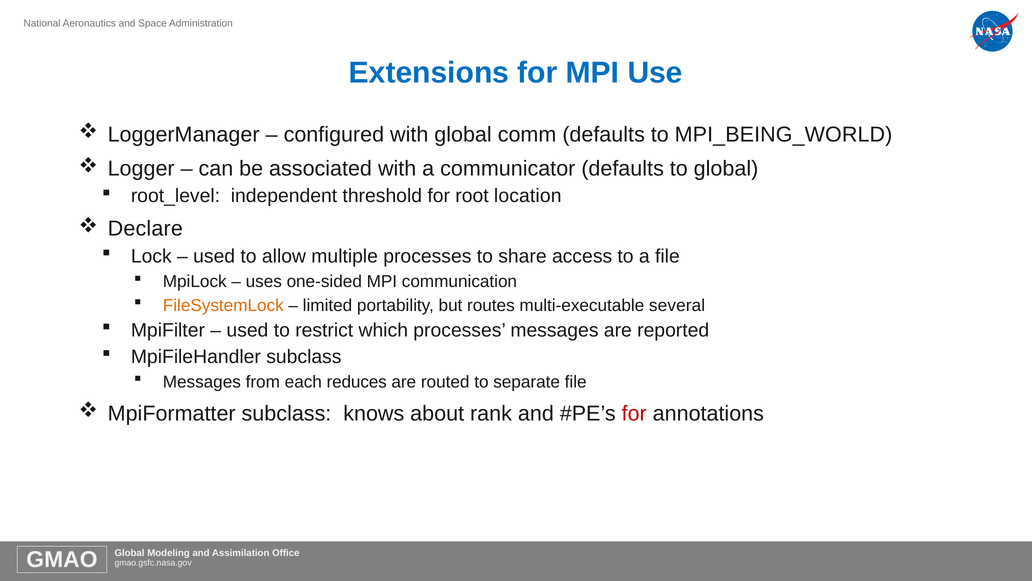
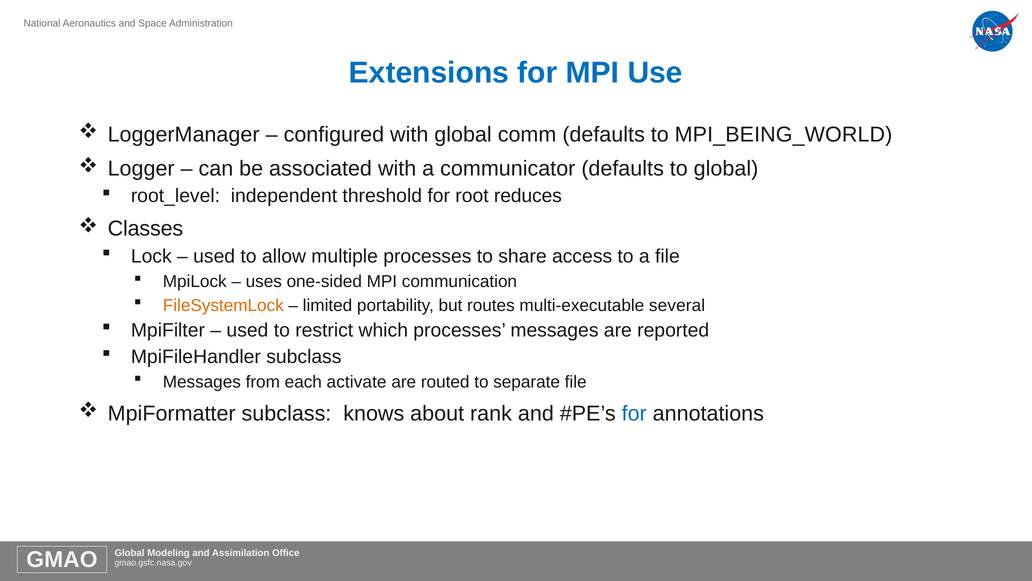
location: location -> reduces (528, 196)
Declare: Declare -> Classes (145, 229)
reduces: reduces -> activate (357, 382)
for colour: red -> blue (634, 413)
